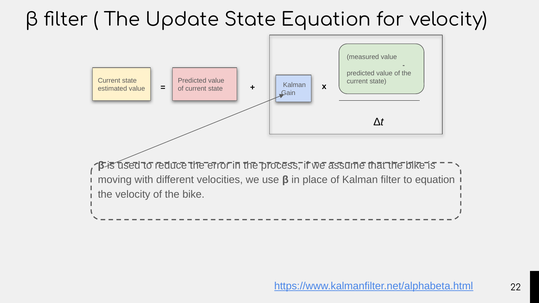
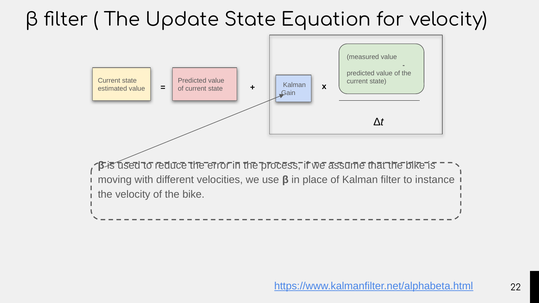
to equation: equation -> instance (435, 180)
